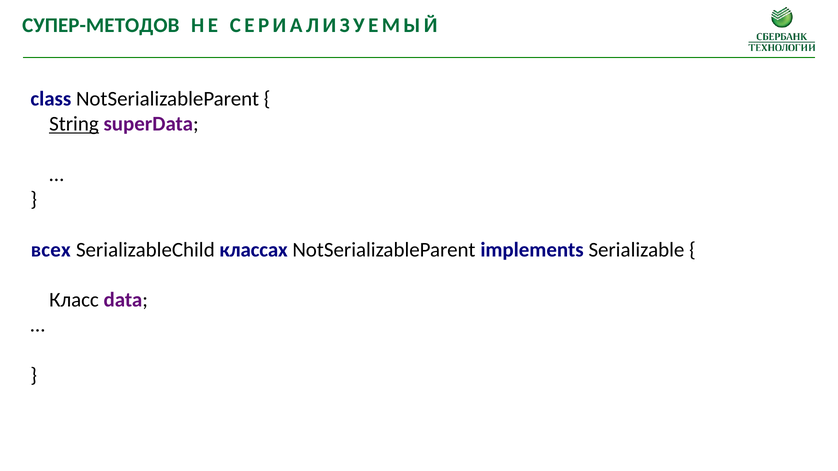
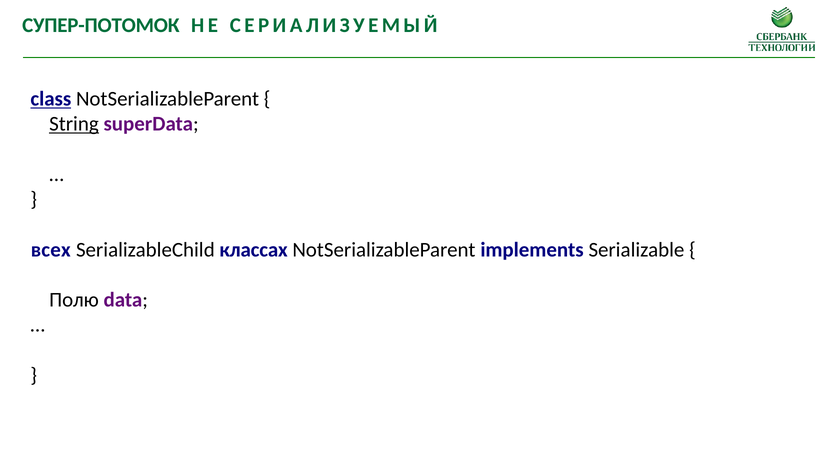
СУПЕР-МЕТОДОВ: СУПЕР-МЕТОДОВ -> СУПЕР-ПОТОМОК (101, 26)
class underline: none -> present (51, 99)
Класс: Класс -> Полю (74, 300)
